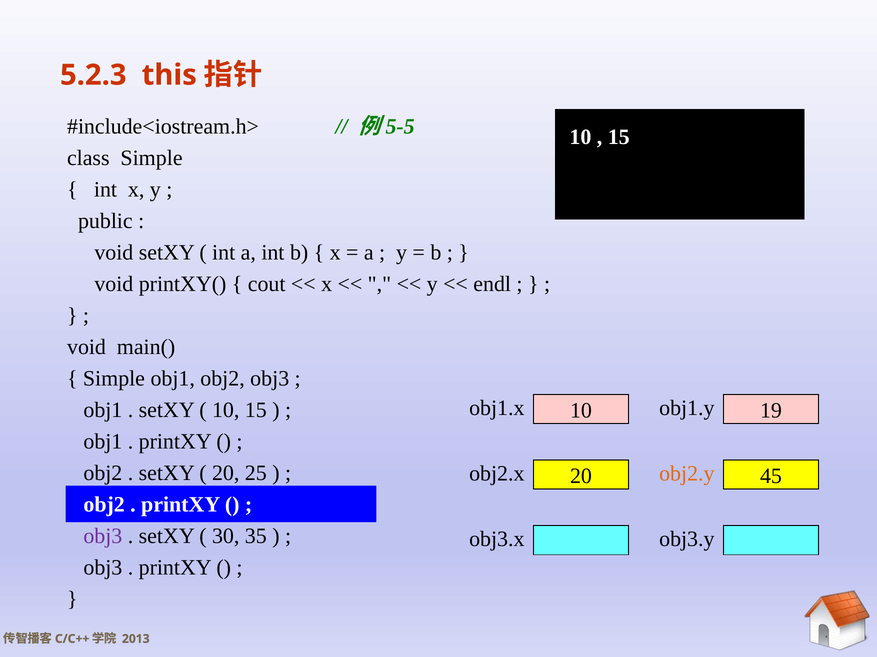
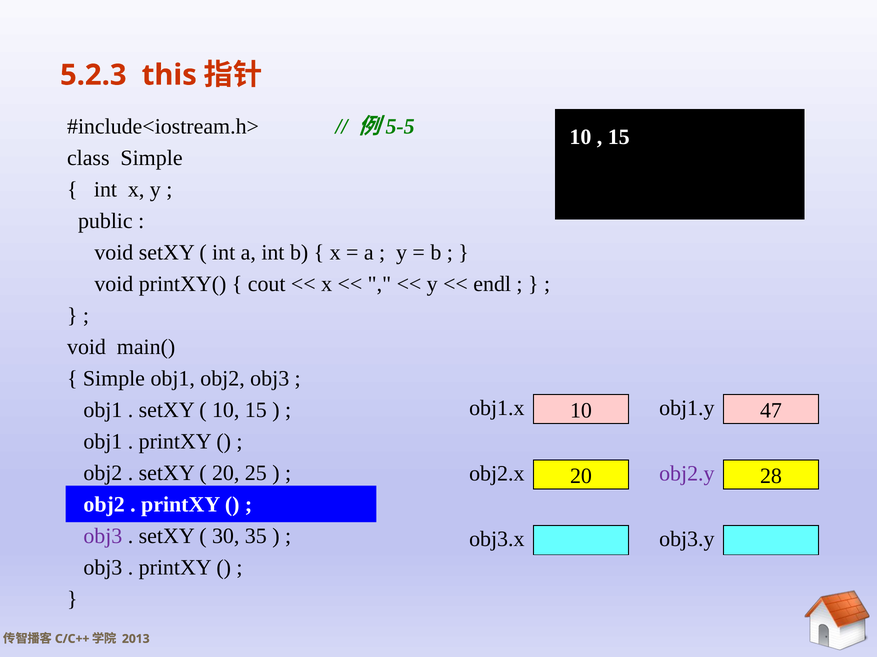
19: 19 -> 47 (771, 411)
obj2.y colour: orange -> purple (687, 474)
45: 45 -> 28 (771, 477)
